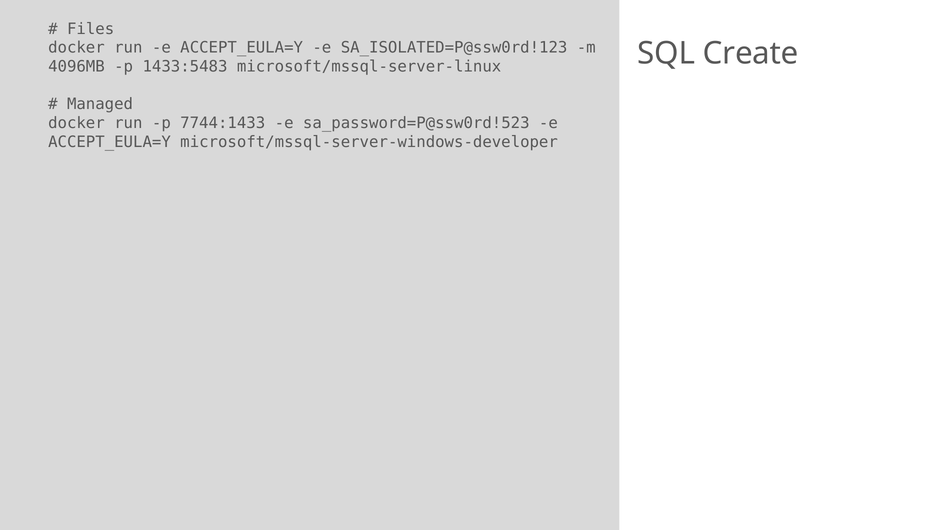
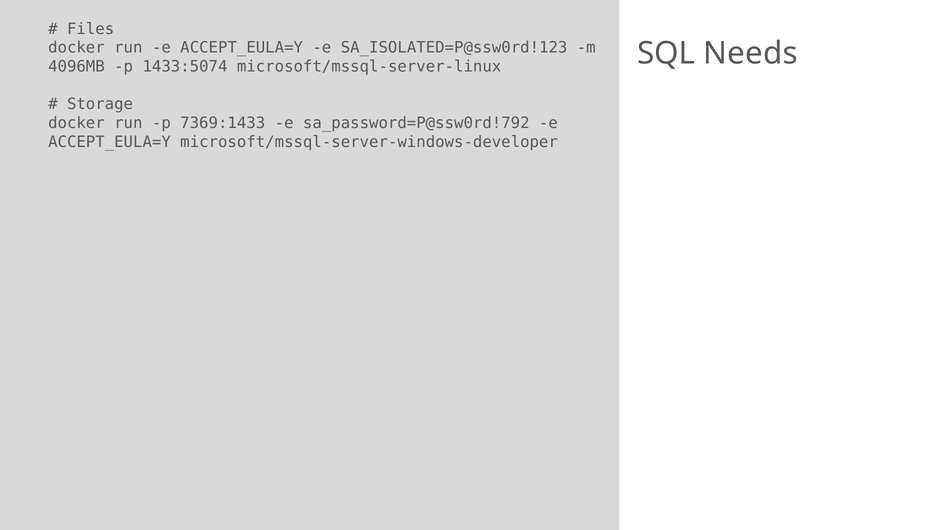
Create: Create -> Needs (750, 53)
1433:5483: 1433:5483 -> 1433:5074 (185, 67)
Managed: Managed -> Storage (100, 104)
7744:1433: 7744:1433 -> 7369:1433 (223, 123)
sa_password=P@ssw0rd!523: sa_password=P@ssw0rd!523 -> sa_password=P@ssw0rd!792 (416, 123)
